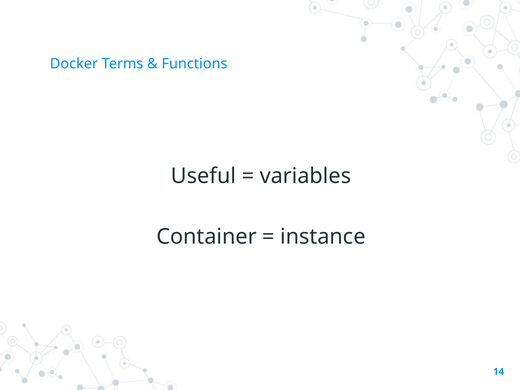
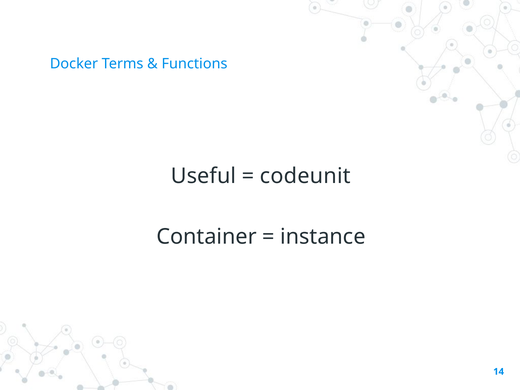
variables: variables -> codeunit (305, 176)
